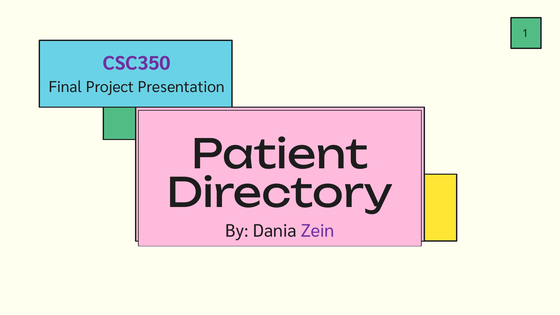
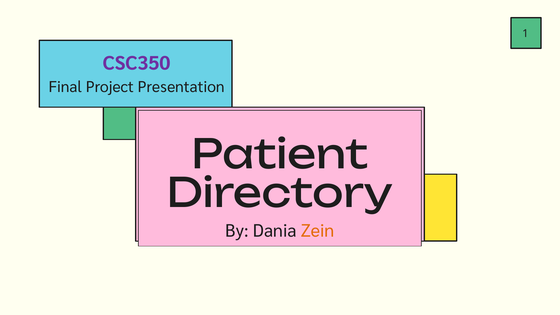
Zein colour: purple -> orange (318, 231)
